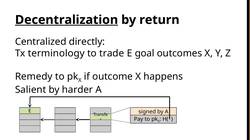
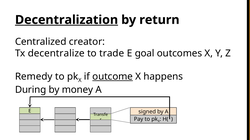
directly: directly -> creator (87, 42)
terminology: terminology -> decentralize (56, 54)
outcome underline: none -> present (113, 77)
Salient: Salient -> During (31, 90)
harder: harder -> money (77, 90)
